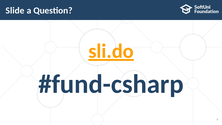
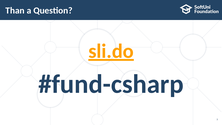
Slide: Slide -> Than (15, 11)
